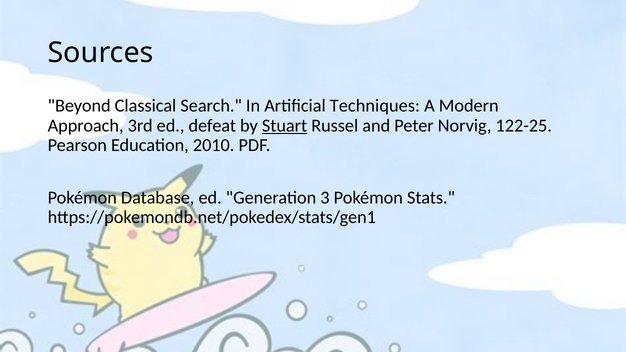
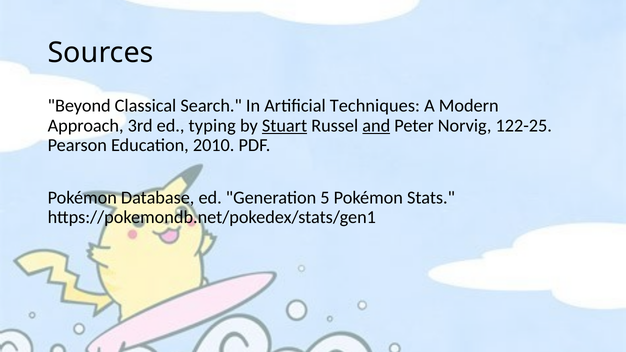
defeat: defeat -> typing (212, 126)
and underline: none -> present (376, 126)
3: 3 -> 5 (325, 198)
